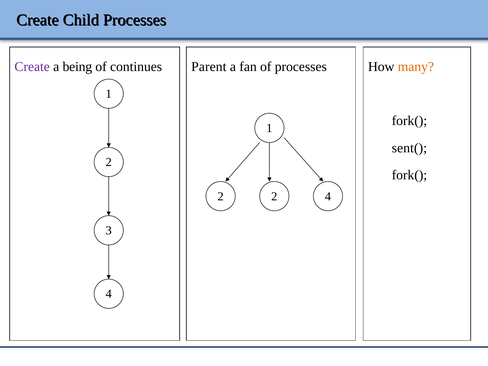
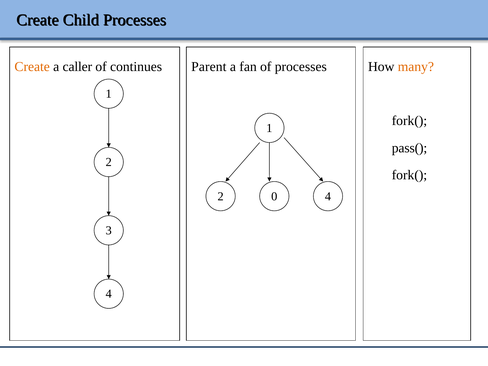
Create colour: purple -> orange (32, 67)
being: being -> caller (77, 67)
sent(: sent( -> pass( (410, 148)
2 2: 2 -> 0 (274, 196)
